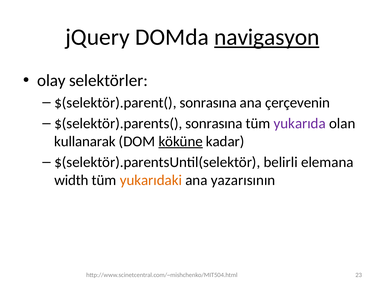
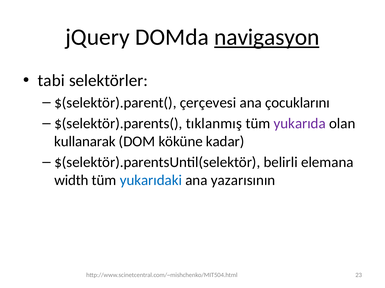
olay: olay -> tabi (51, 81)
$(selektör).parent( sonrasına: sonrasına -> çerçevesi (208, 103)
çerçevenin: çerçevenin -> çocuklarını (298, 103)
$(selektör).parents( sonrasına: sonrasına -> tıklanmış (214, 124)
köküne underline: present -> none (181, 142)
yukarıdaki colour: orange -> blue (151, 181)
